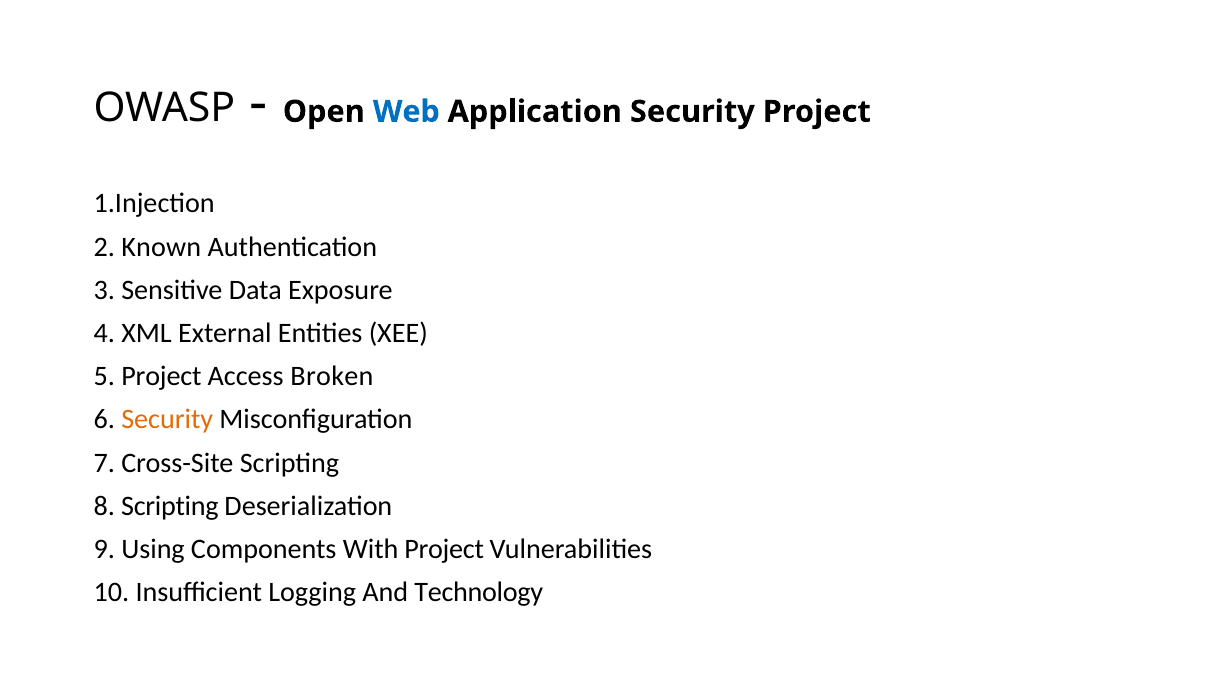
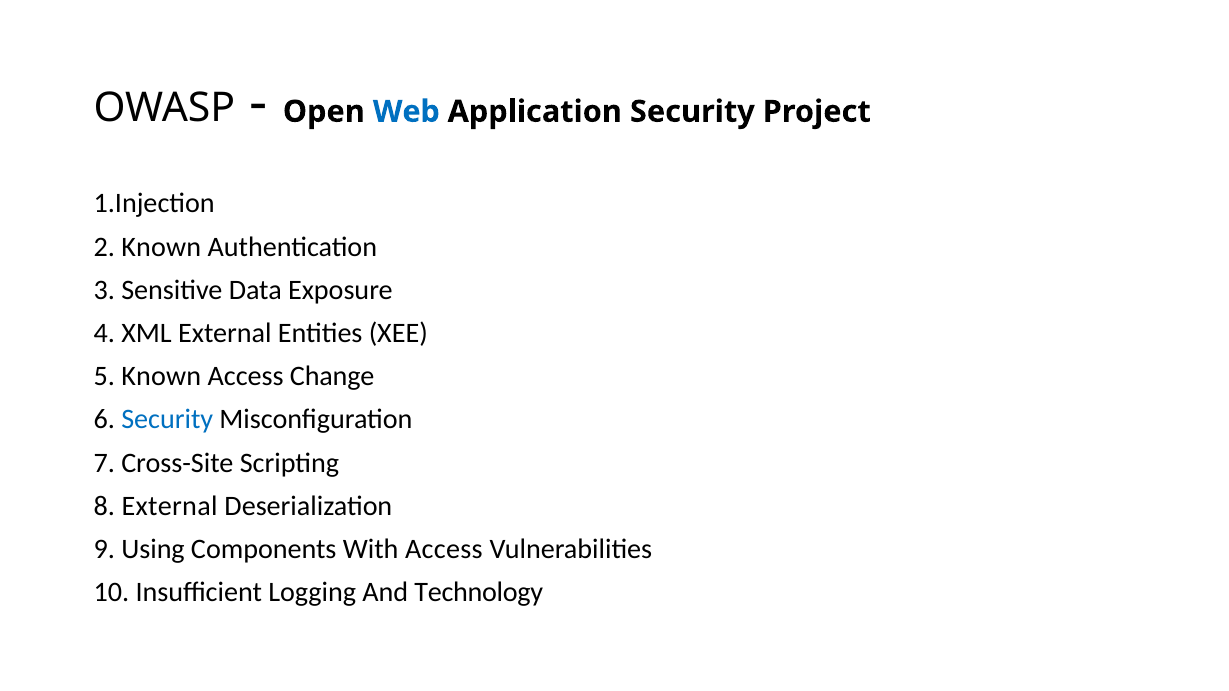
5 Project: Project -> Known (161, 377)
Broken: Broken -> Change (332, 377)
Security colour: orange -> blue (167, 420)
8 Scripting: Scripting -> External (170, 506)
With Project: Project -> Access (444, 549)
